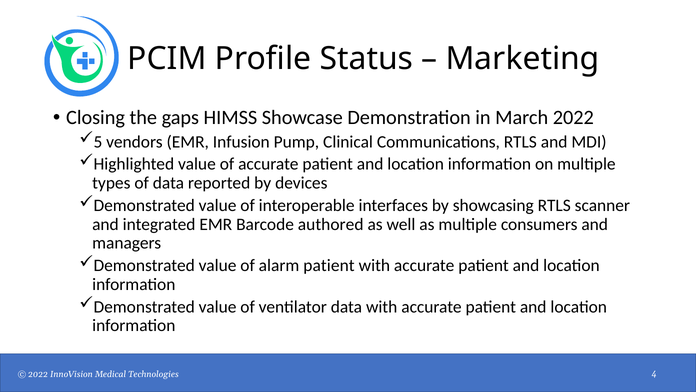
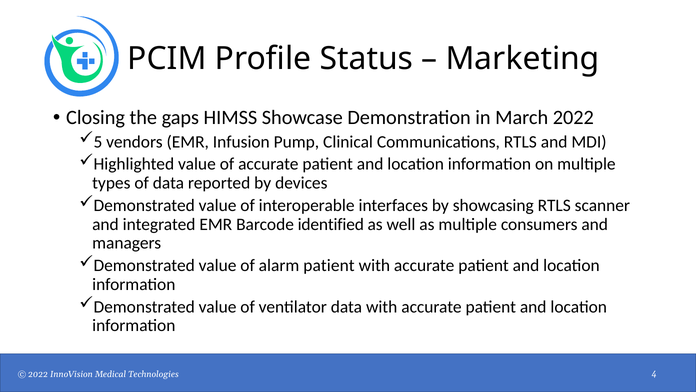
authored: authored -> identified (331, 224)
